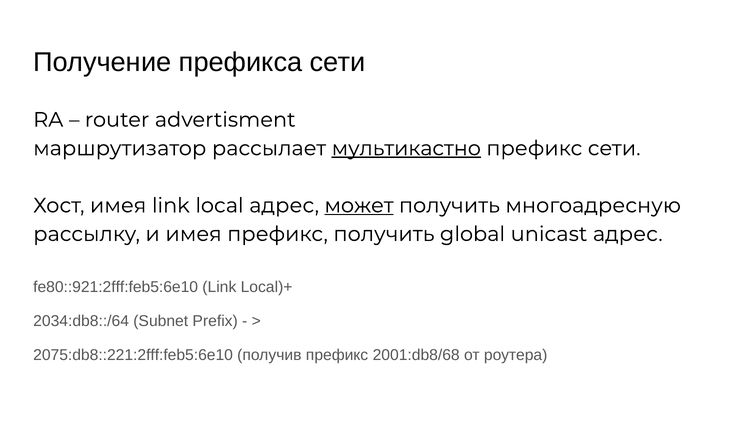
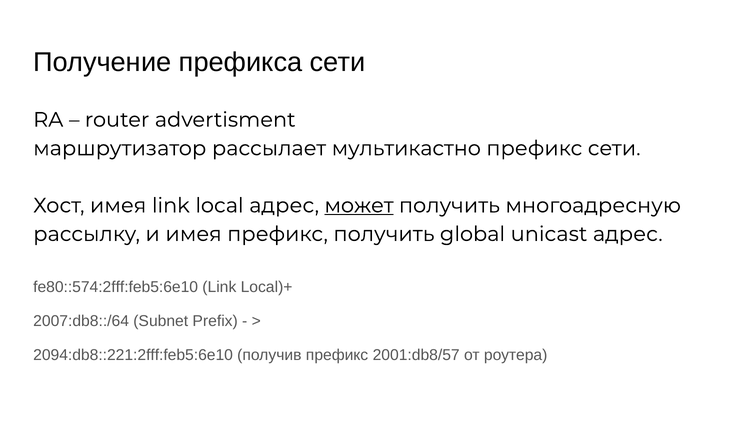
мультикастно underline: present -> none (406, 149)
fe80::921:2fff:feb5:6e10: fe80::921:2fff:feb5:6e10 -> fe80::574:2fff:feb5:6e10 (116, 287)
2034:db8::/64: 2034:db8::/64 -> 2007:db8::/64 (81, 322)
2075:db8::221:2fff:feb5:6e10: 2075:db8::221:2fff:feb5:6e10 -> 2094:db8::221:2fff:feb5:6e10 (133, 356)
2001:db8/68: 2001:db8/68 -> 2001:db8/57 (416, 356)
